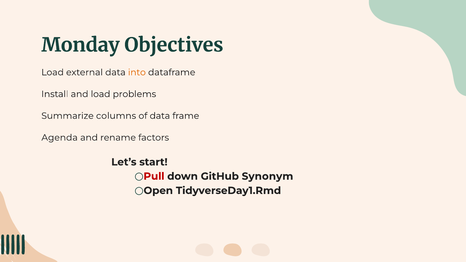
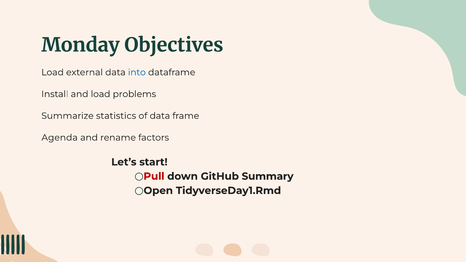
into colour: orange -> blue (137, 72)
columns: columns -> statistics (116, 116)
Synonym: Synonym -> Summary (268, 176)
